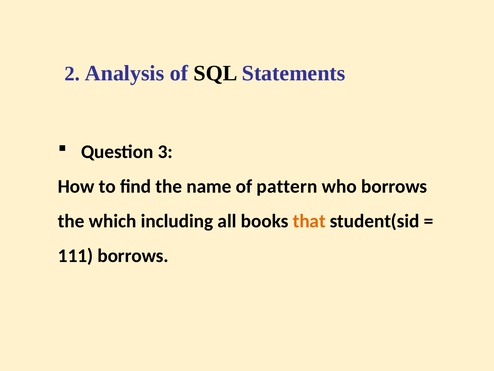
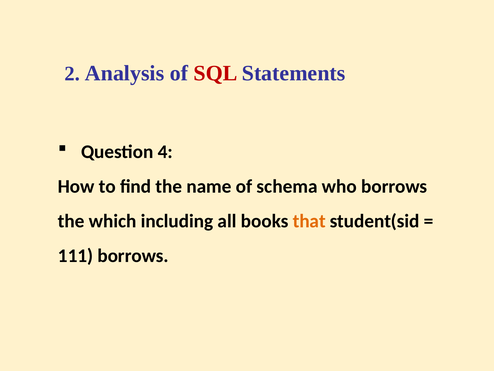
SQL colour: black -> red (215, 73)
3: 3 -> 4 (165, 152)
pattern: pattern -> schema (287, 186)
